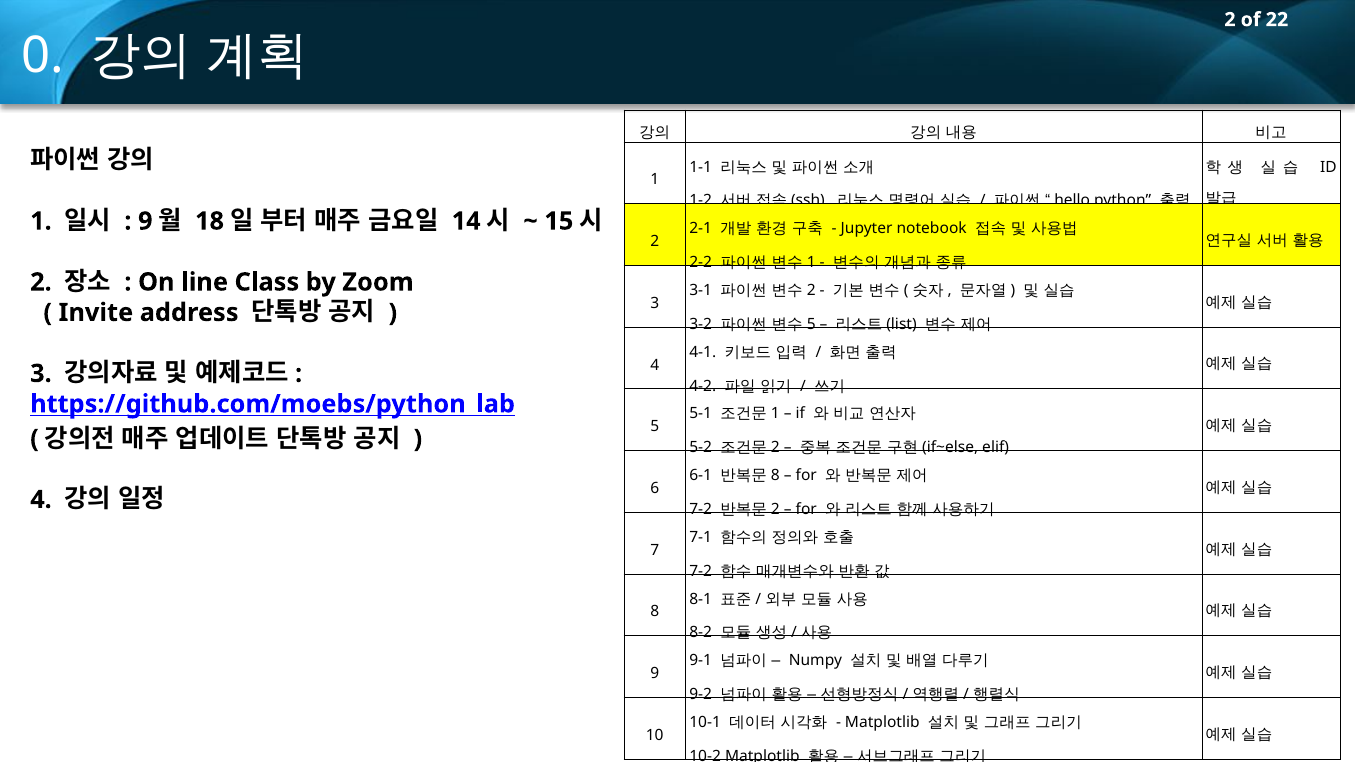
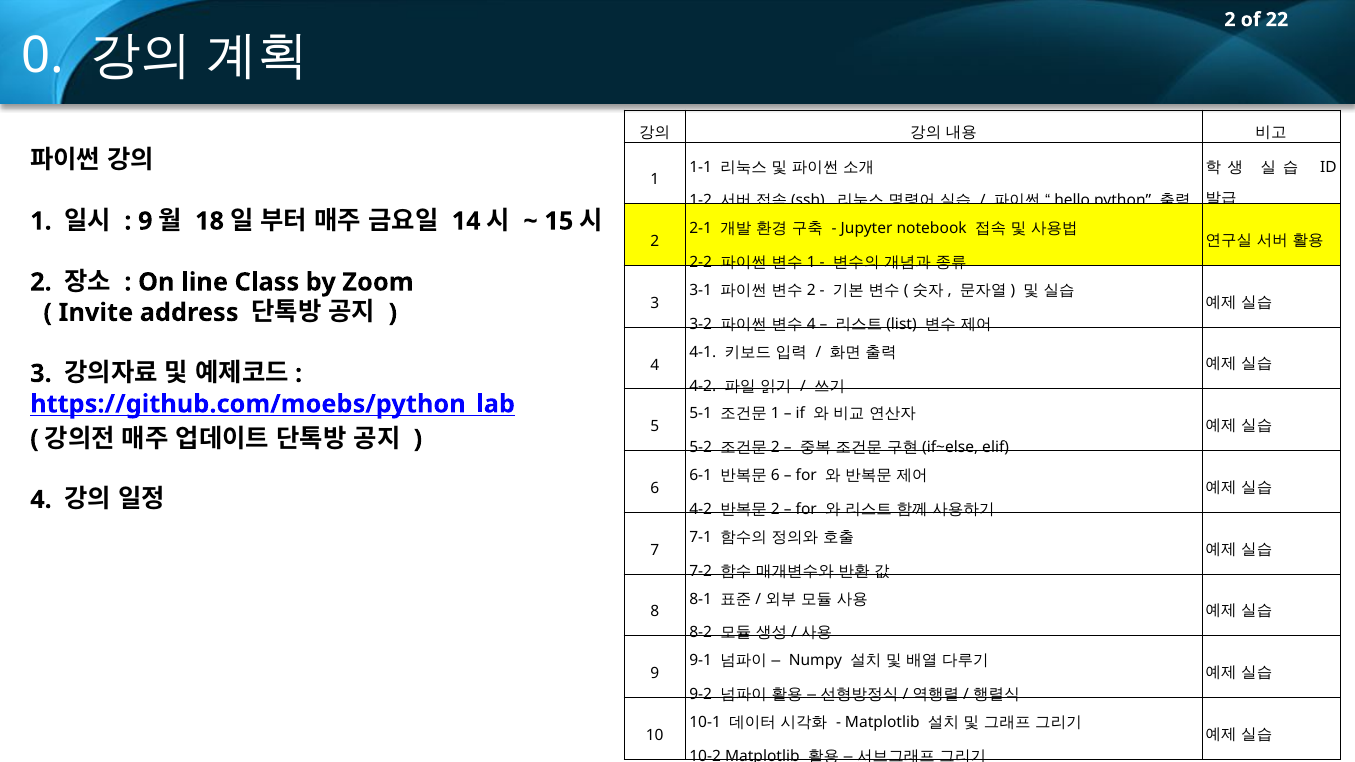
5: 5 -> 4 (811, 324)
8: 8 -> 6 (775, 476)
7-2: 7-2 -> 4-2 (701, 509)
